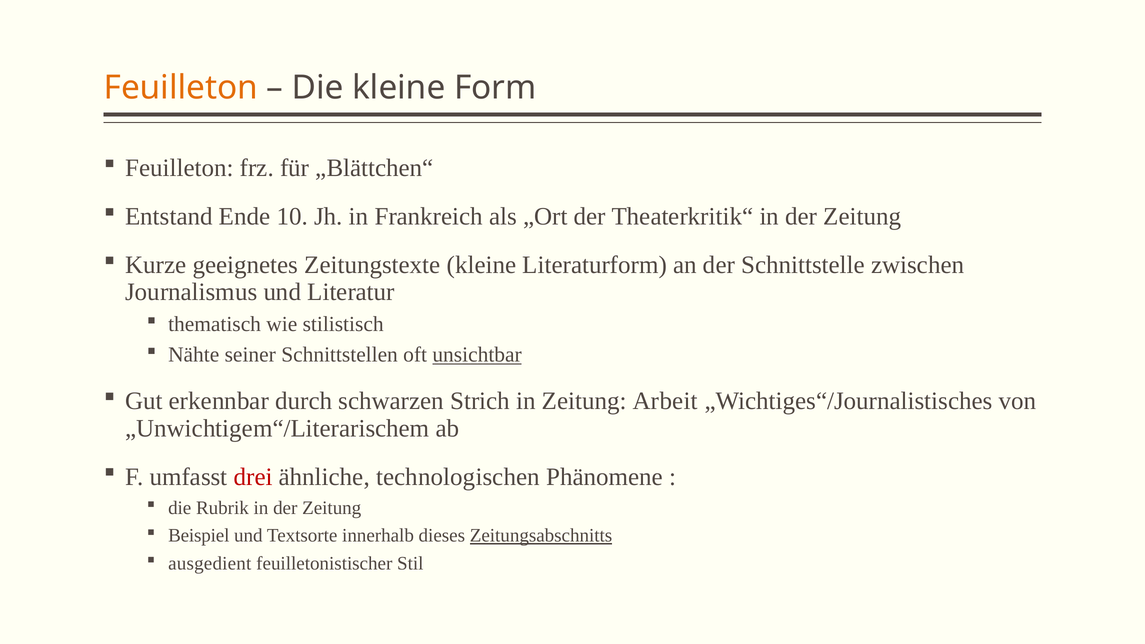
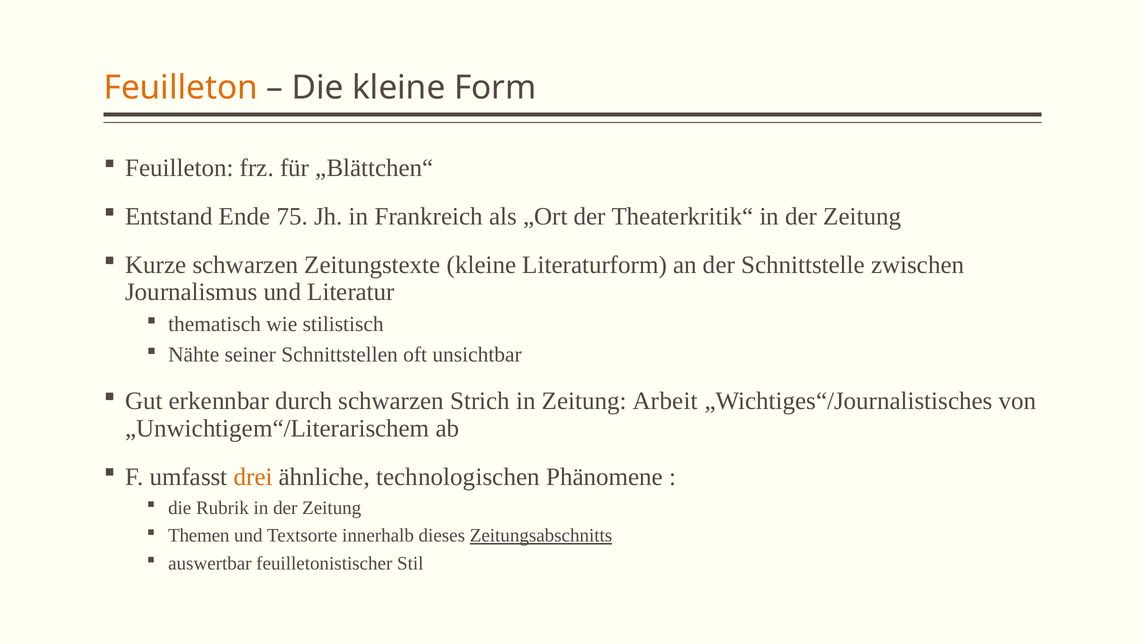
10: 10 -> 75 (292, 216)
Kurze geeignetes: geeignetes -> schwarzen (245, 265)
unsichtbar underline: present -> none (477, 355)
drei colour: red -> orange (253, 477)
Beispiel: Beispiel -> Themen (199, 536)
ausgedient: ausgedient -> auswertbar (210, 563)
